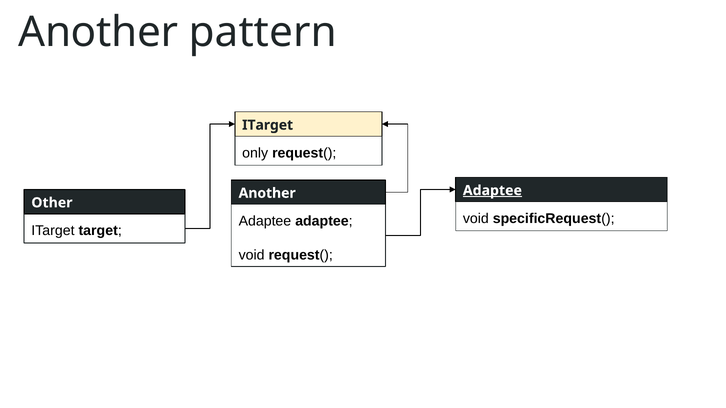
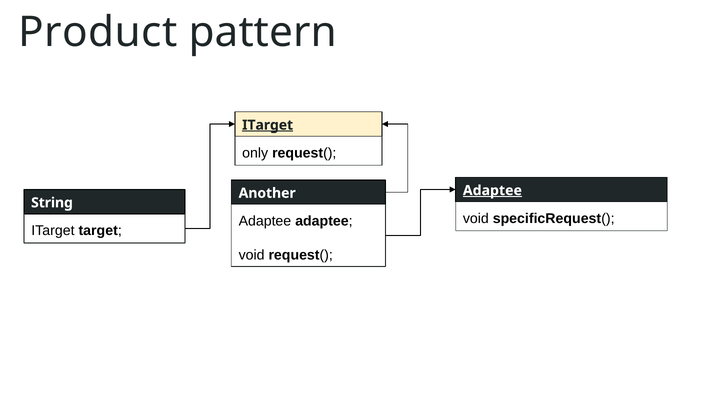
Another: Another -> Product (98, 32)
ITarget underline: none -> present (268, 125)
Other: Other -> String (52, 203)
